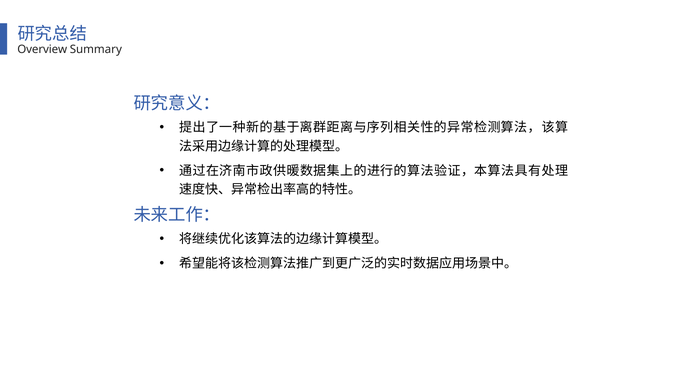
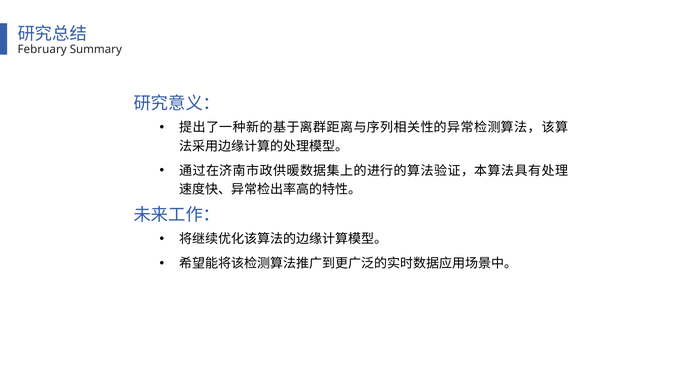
Overview: Overview -> February (42, 49)
